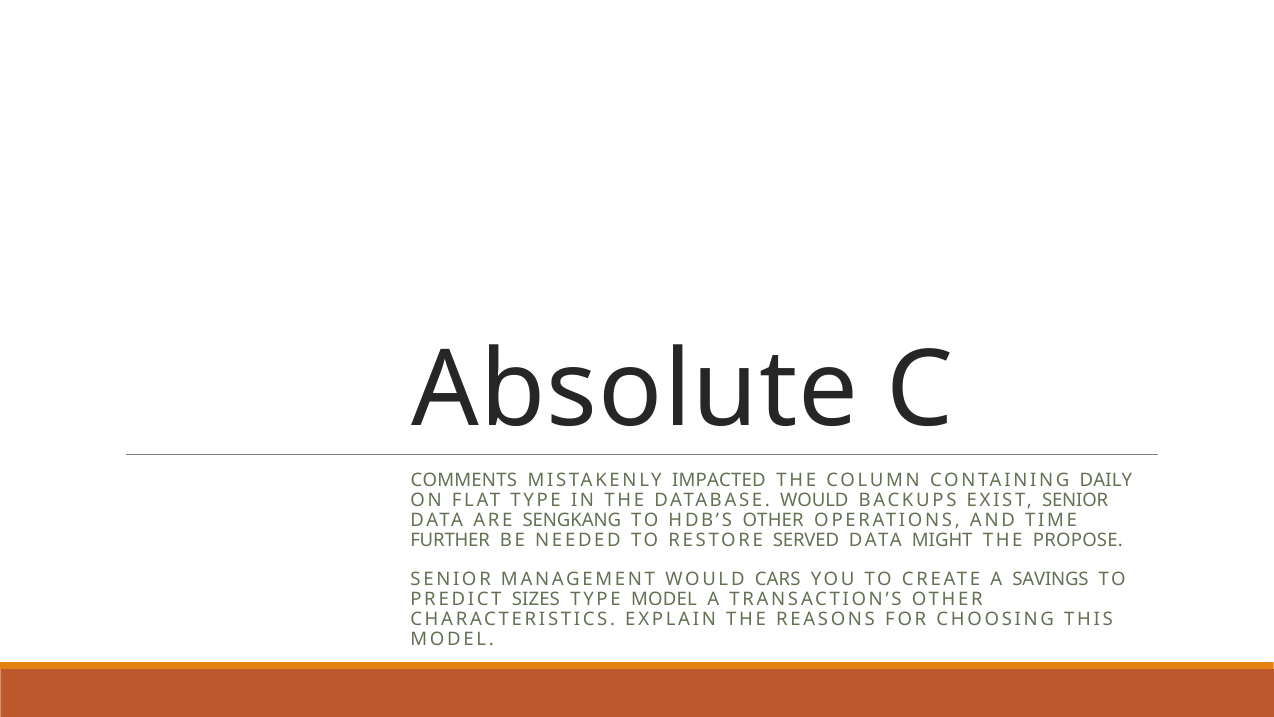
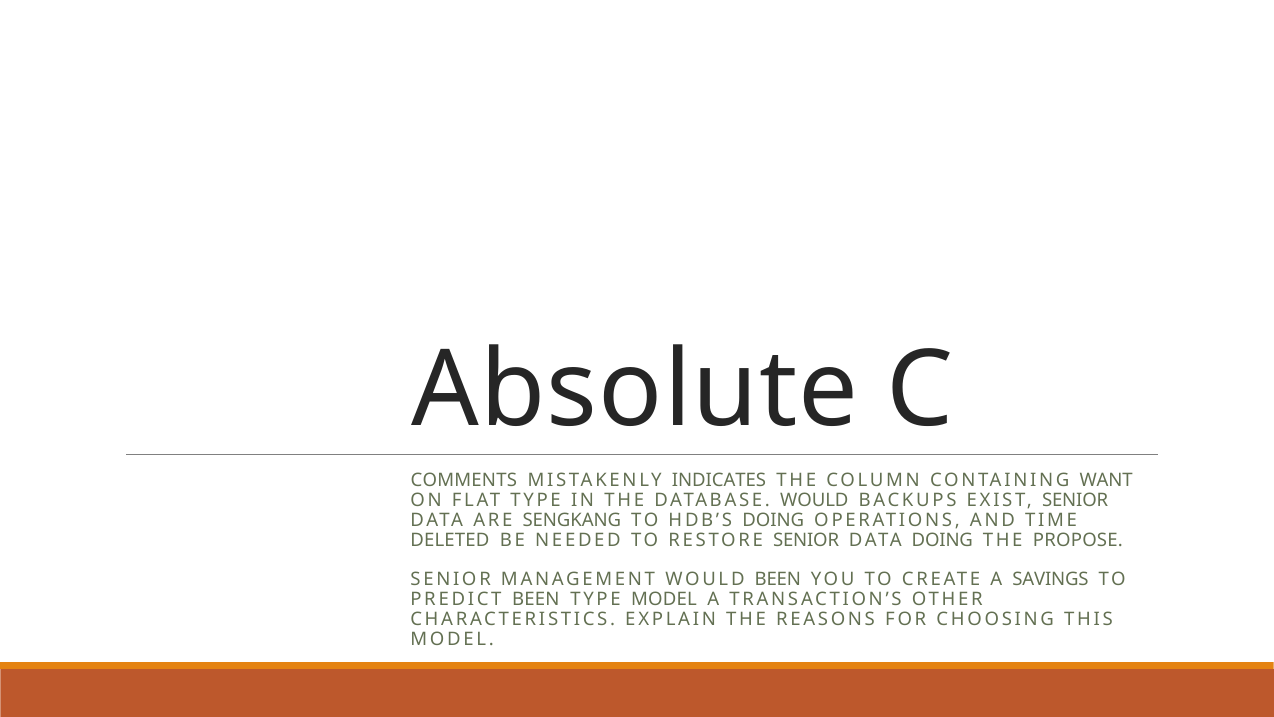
IMPACTED: IMPACTED -> INDICATES (719, 480)
DAILY: DAILY -> WANT (1106, 480)
HDB’S OTHER: OTHER -> DOING (773, 520)
FURTHER: FURTHER -> DELETED (450, 541)
RESTORE SERVED: SERVED -> SENIOR (806, 541)
DATA MIGHT: MIGHT -> DOING (942, 541)
WOULD CARS: CARS -> BEEN (778, 579)
PREDICT SIZES: SIZES -> BEEN (536, 599)
